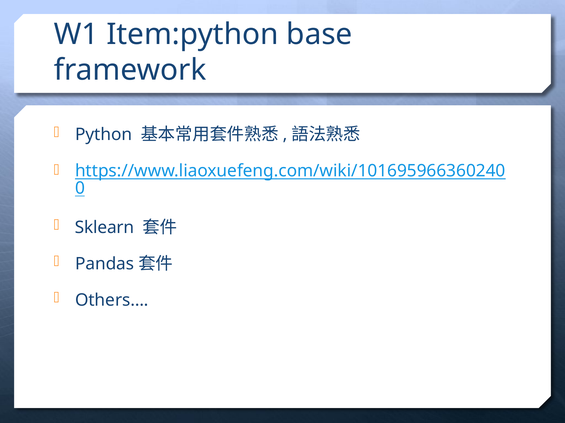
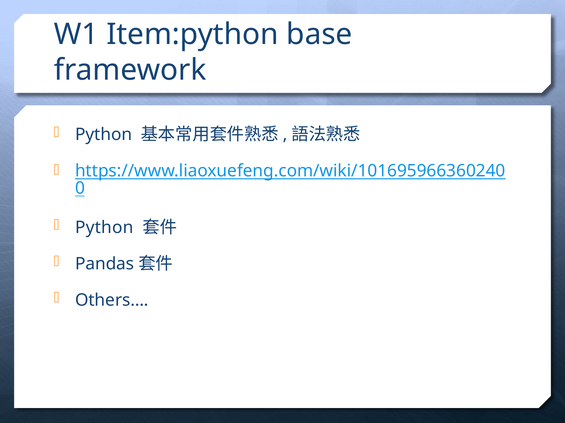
Sklearn: Sklearn -> Python (104, 228)
